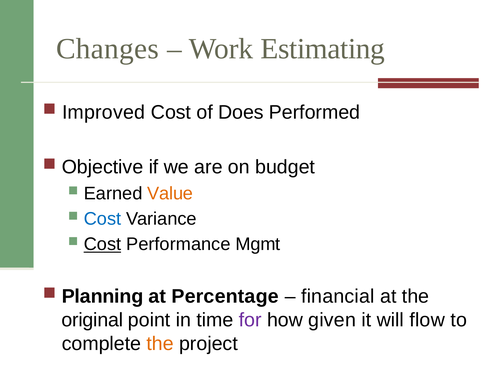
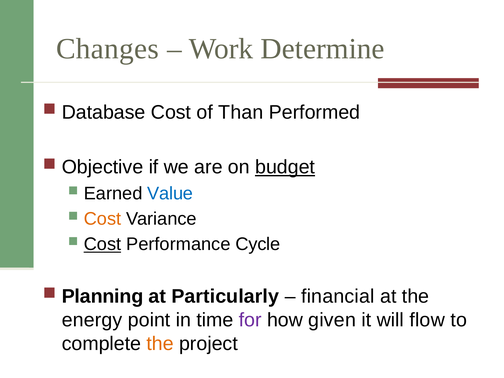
Estimating: Estimating -> Determine (323, 49)
Improved: Improved -> Database (104, 112)
Does: Does -> Than (241, 112)
budget underline: none -> present (285, 167)
Value colour: orange -> blue (170, 193)
Cost colour: blue -> orange (102, 219)
Mgmt: Mgmt -> Cycle (258, 244)
Percentage: Percentage -> Particularly (225, 296)
original: original -> energy (92, 320)
